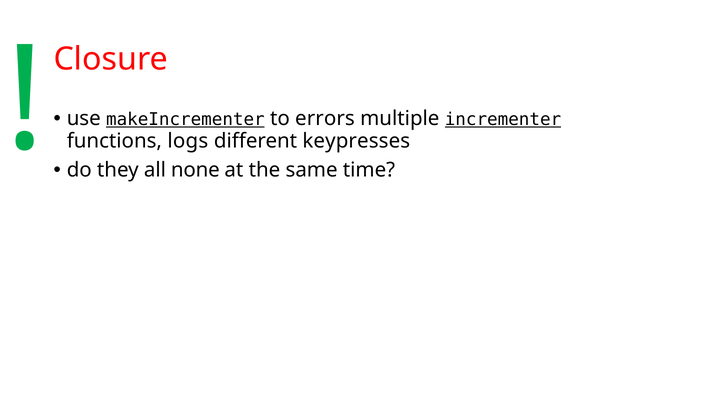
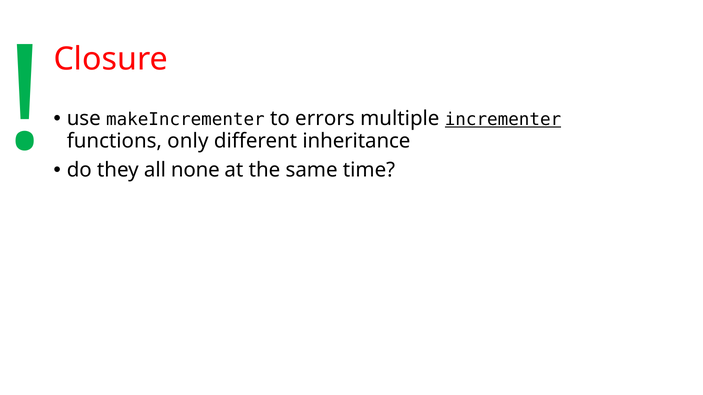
makeIncrementer underline: present -> none (185, 120)
logs: logs -> only (188, 141)
keypresses: keypresses -> inheritance (356, 141)
